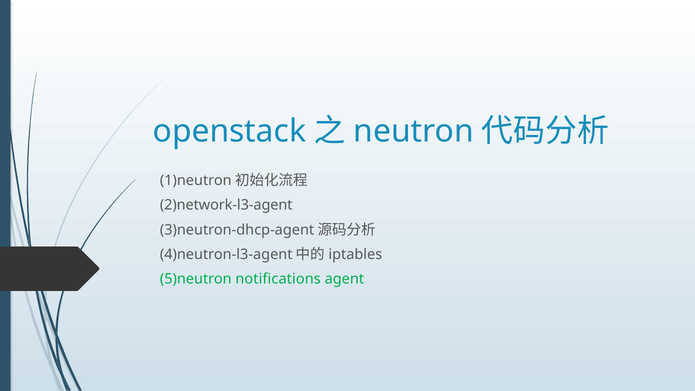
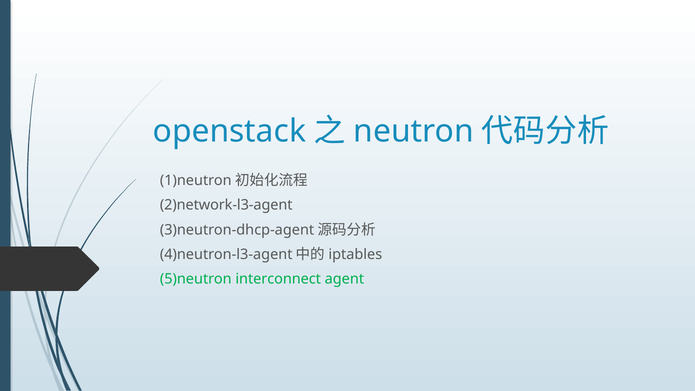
notifications: notifications -> interconnect (278, 279)
